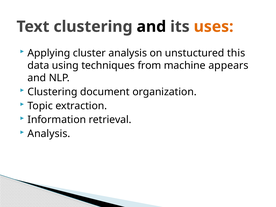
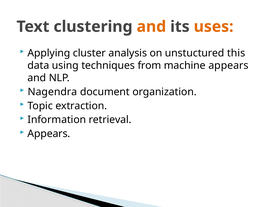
and colour: black -> orange (151, 27)
Clustering: Clustering -> Nagendra (52, 92)
Analysis: Analysis -> Appears (49, 134)
